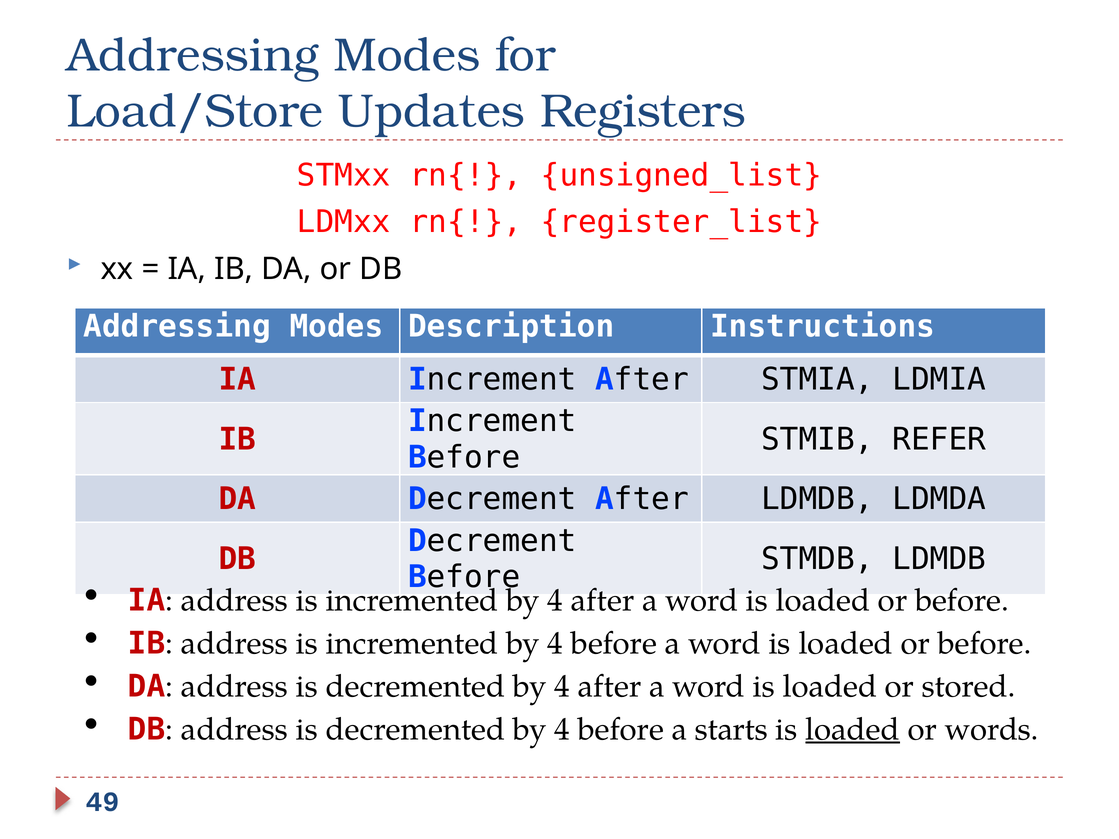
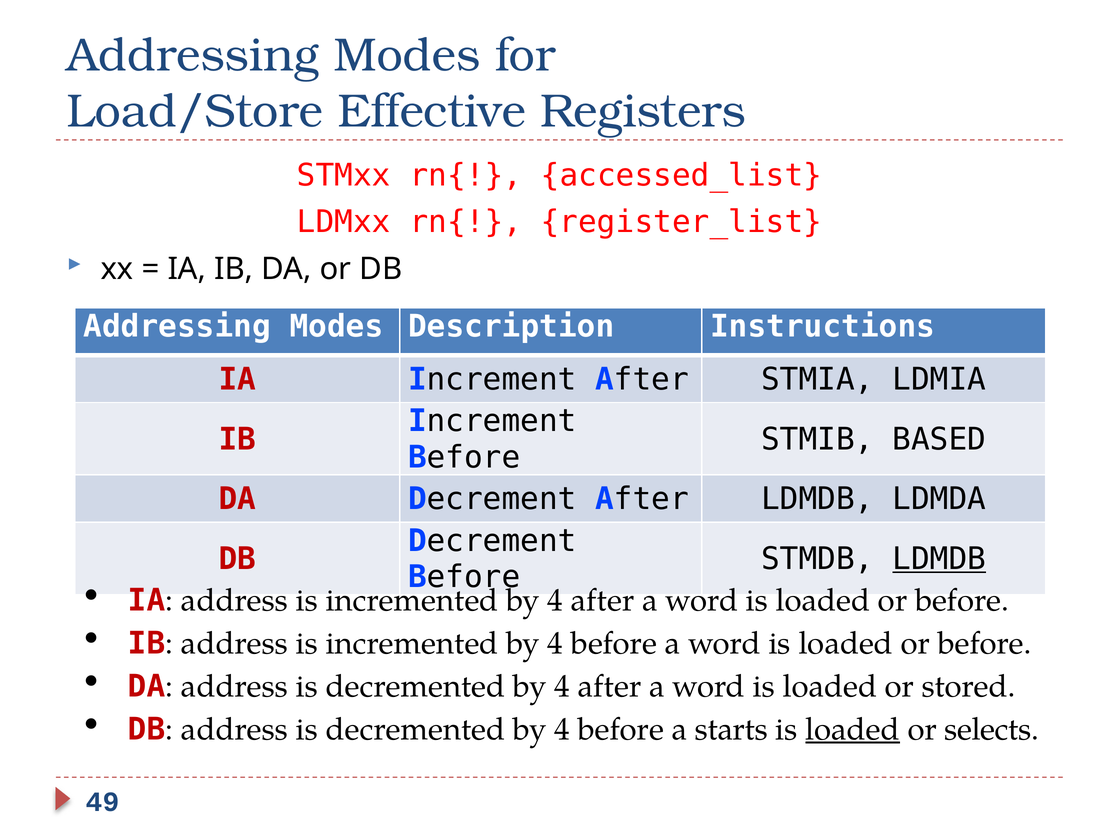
Updates: Updates -> Effective (432, 111)
unsigned_list: unsigned_list -> accessed_list (681, 176)
REFER: REFER -> BASED (939, 439)
LDMDB underline: none -> present (939, 559)
words: words -> selects (992, 730)
